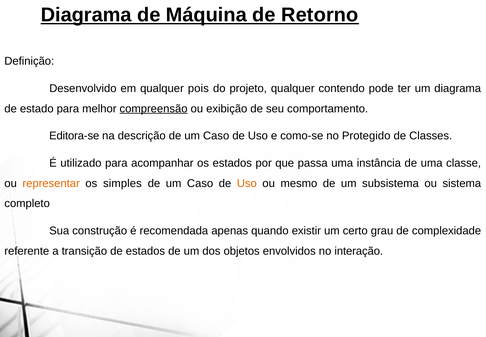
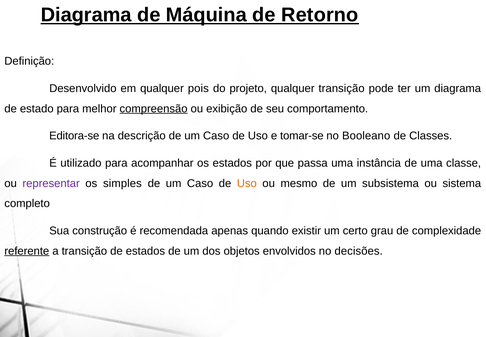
qualquer contendo: contendo -> transição (342, 88)
como-se: como-se -> tomar-se (302, 136)
Protegido: Protegido -> Booleano (366, 136)
representar colour: orange -> purple (51, 183)
referente underline: none -> present (27, 251)
interação: interação -> decisões (359, 251)
